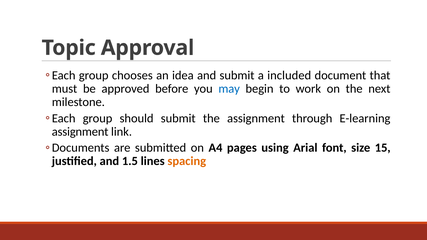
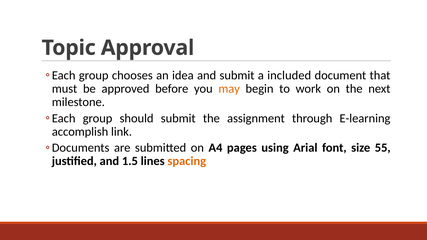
may colour: blue -> orange (229, 89)
assignment: assignment -> accomplish (80, 132)
15: 15 -> 55 (383, 148)
